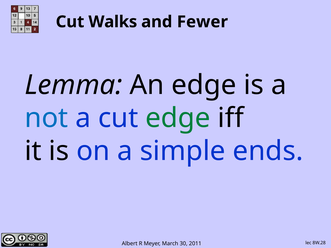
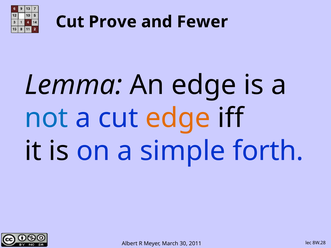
Walks: Walks -> Prove (113, 22)
edge colour: green -> orange (178, 118)
ends: ends -> forth (268, 151)
